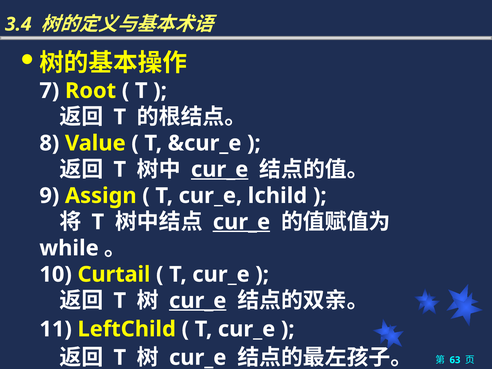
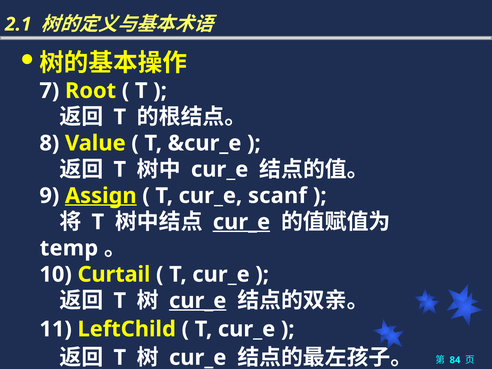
3.4: 3.4 -> 2.1 (18, 24)
cur_e underline: present -> none (220, 169)
Assign underline: none -> present (101, 196)
lchild: lchild -> scanf (277, 196)
while: while -> temp (69, 248)
63: 63 -> 84 (455, 360)
